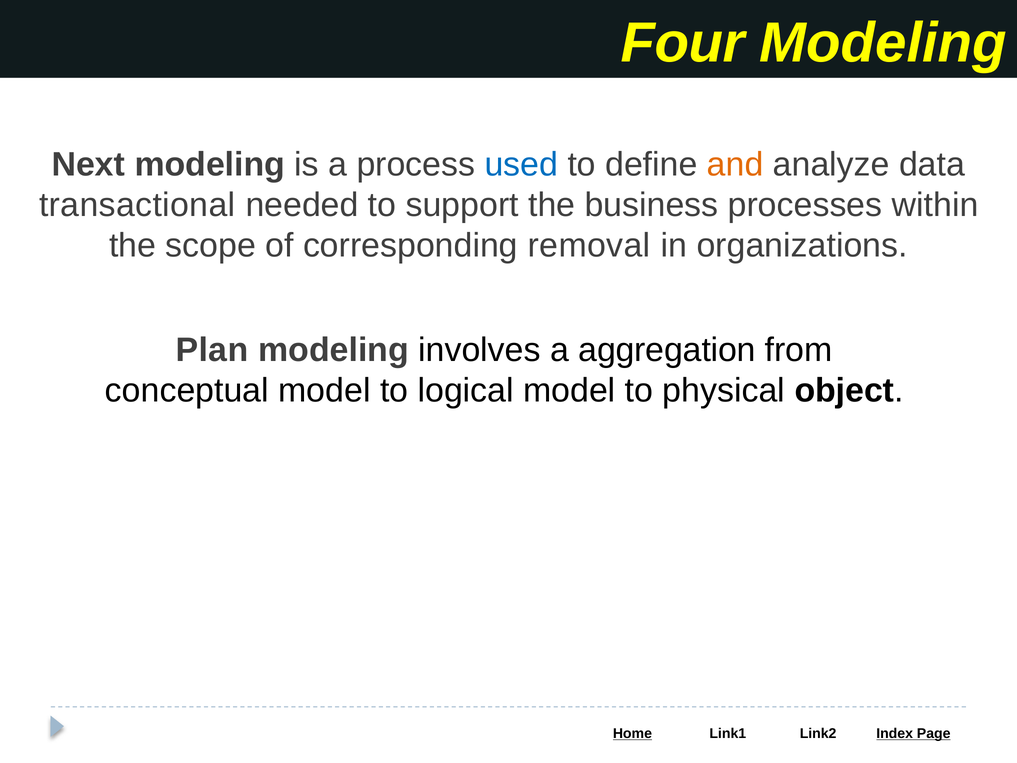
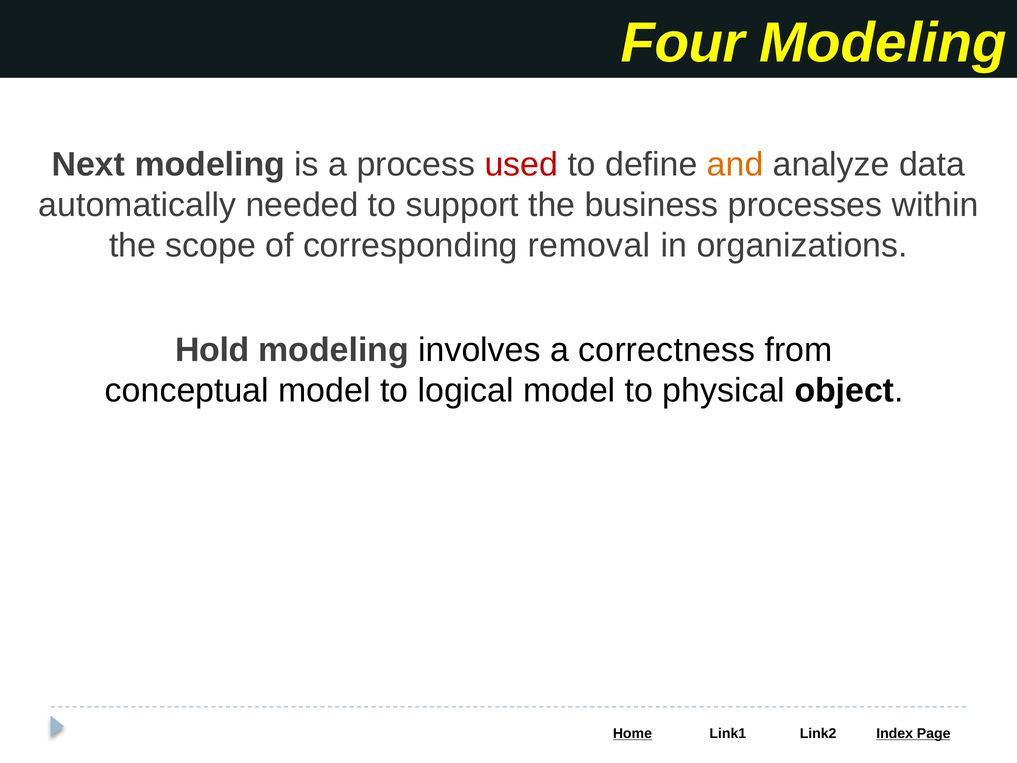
used colour: blue -> red (521, 164)
transactional: transactional -> automatically (137, 205)
Plan: Plan -> Hold (212, 350)
aggregation: aggregation -> correctness (667, 350)
